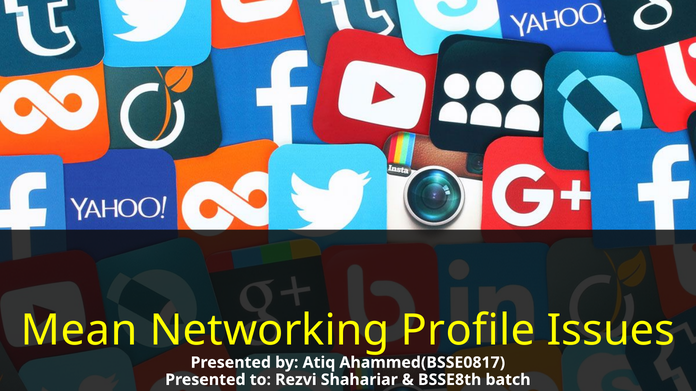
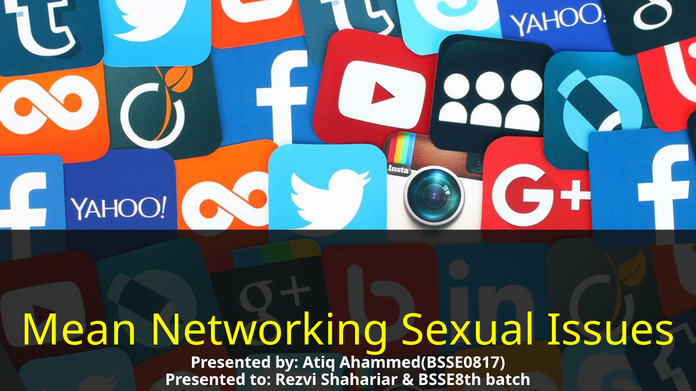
Profile: Profile -> Sexual (468, 331)
